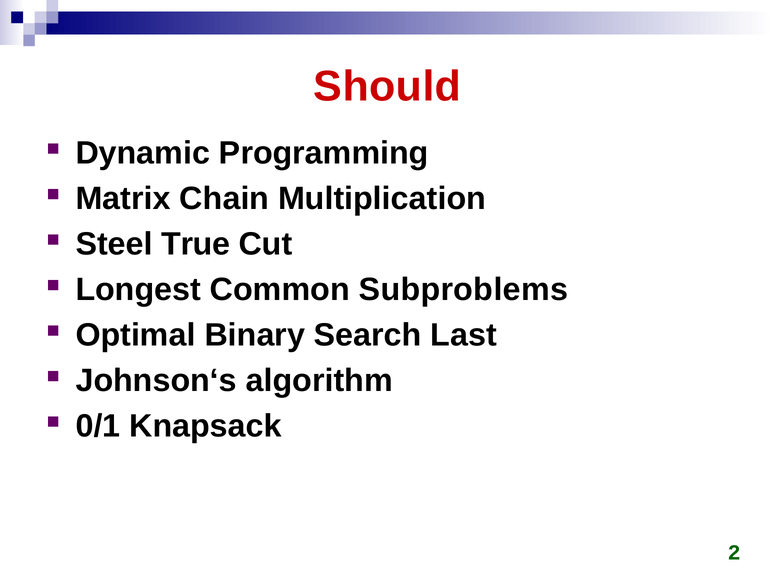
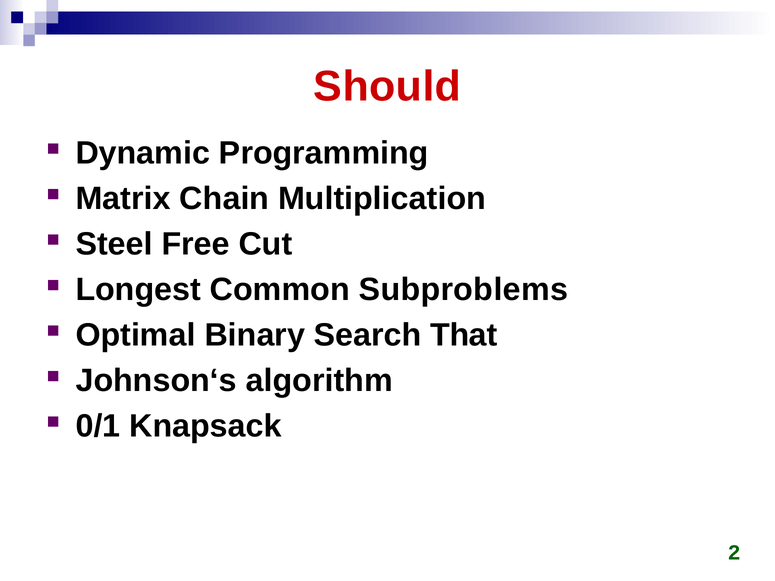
True: True -> Free (196, 244)
Last: Last -> That (464, 335)
